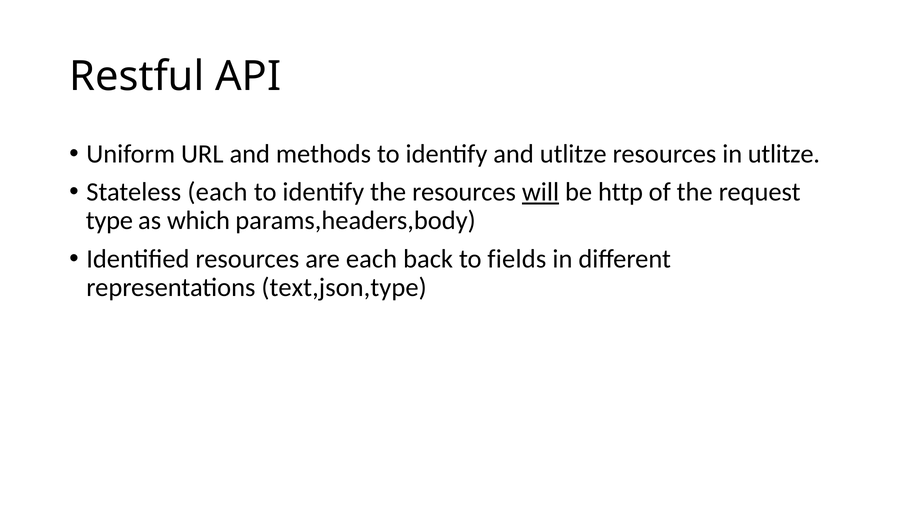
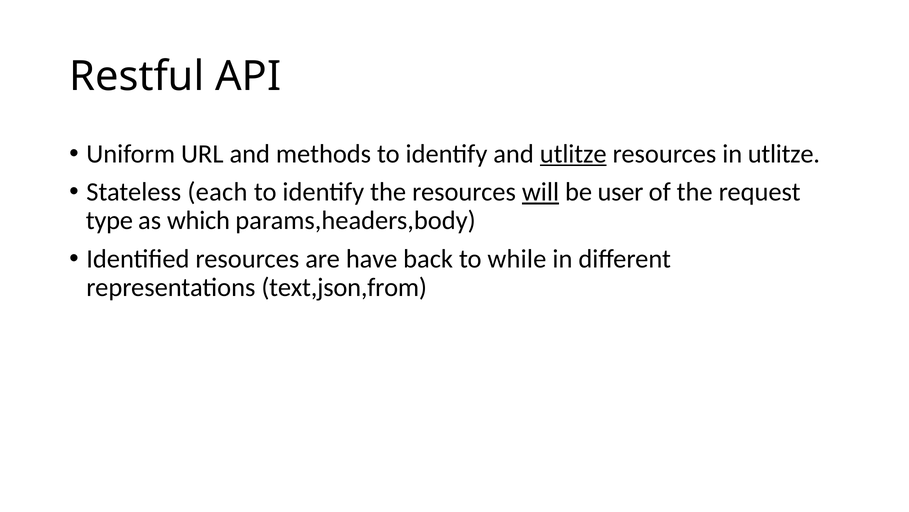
utlitze underline: none -> present (573, 154)
http: http -> user (621, 192)
are each: each -> have (372, 259)
fields: fields -> while (517, 259)
text,json,type: text,json,type -> text,json,from (344, 287)
